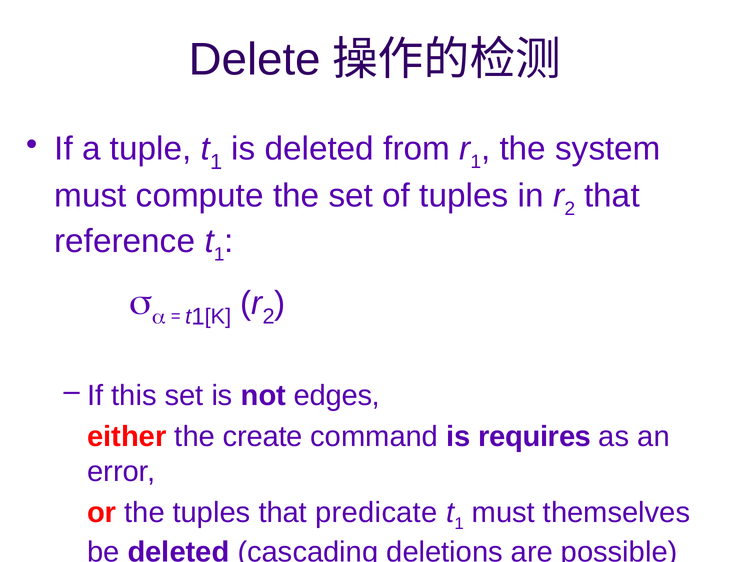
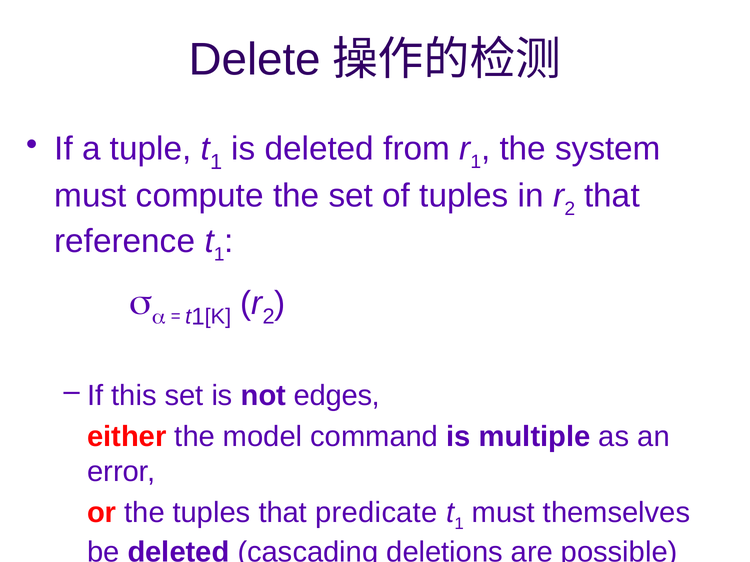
create: create -> model (263, 437)
requires: requires -> multiple (535, 437)
